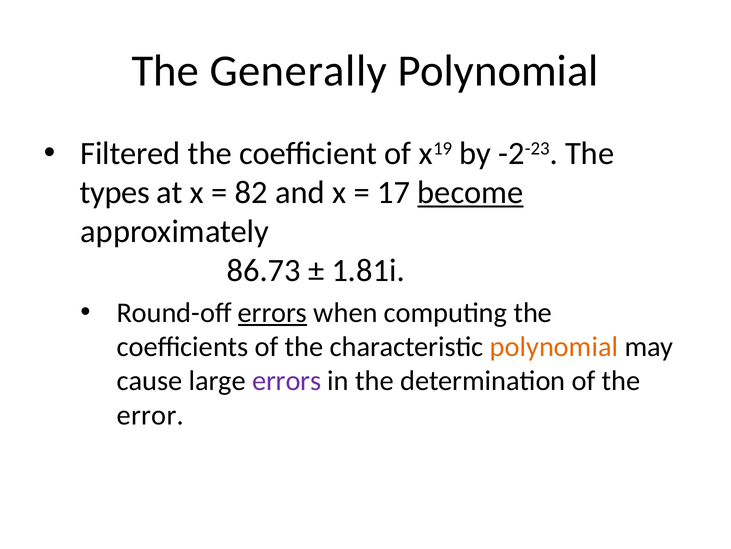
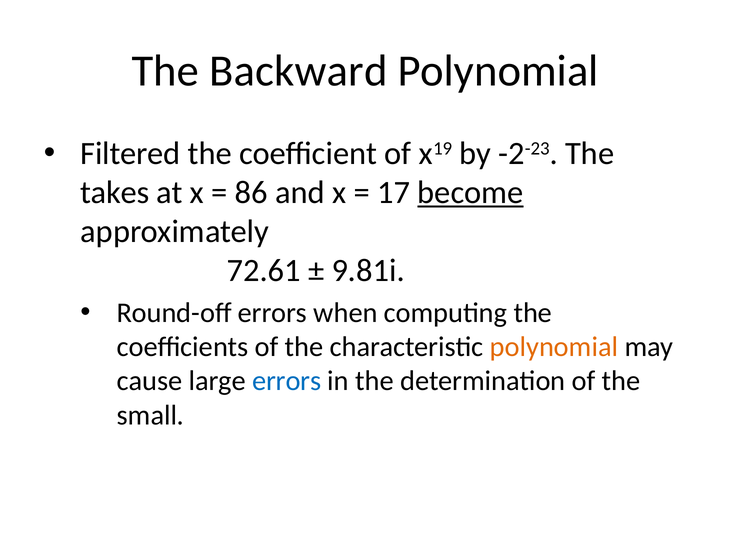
Generally: Generally -> Backward (298, 71)
types: types -> takes (115, 192)
82: 82 -> 86 (251, 192)
86.73: 86.73 -> 72.61 (264, 270)
1.81i: 1.81i -> 9.81i (368, 270)
errors underline: present -> none (273, 312)
errors colour: purple -> blue (287, 381)
error: error -> small (151, 415)
